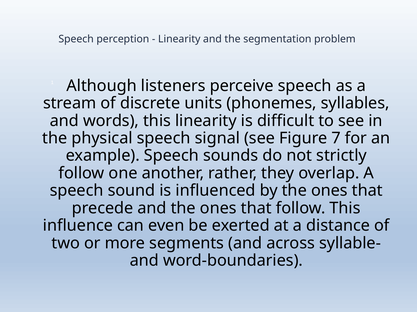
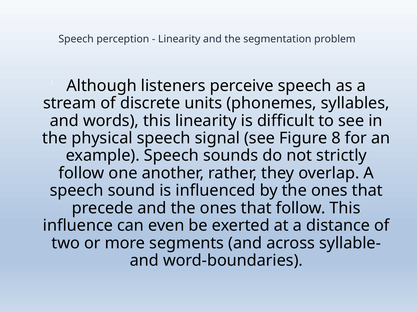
7: 7 -> 8 (336, 138)
